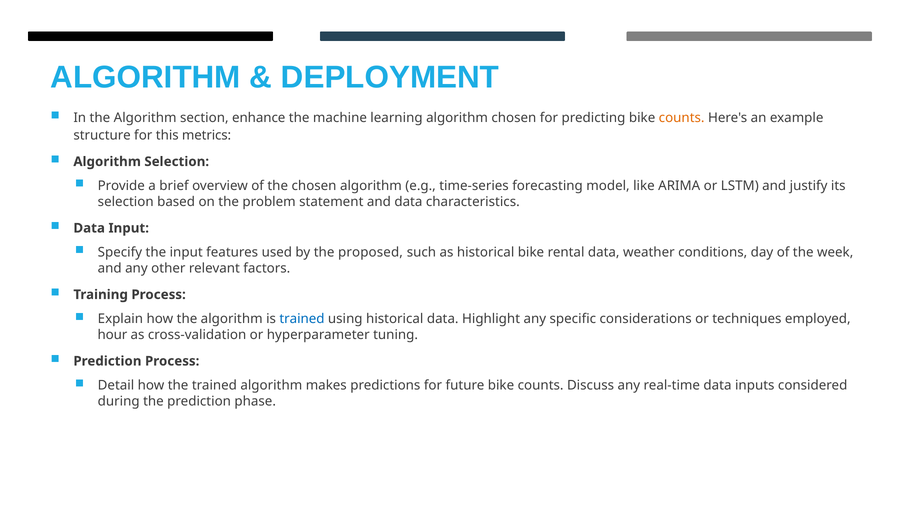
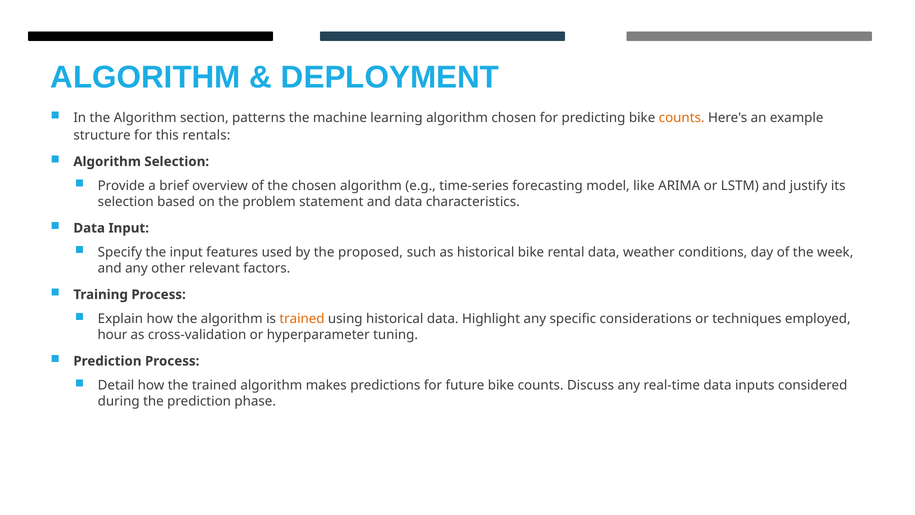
enhance: enhance -> patterns (259, 118)
metrics: metrics -> rentals (206, 135)
trained colour: blue -> orange (302, 319)
